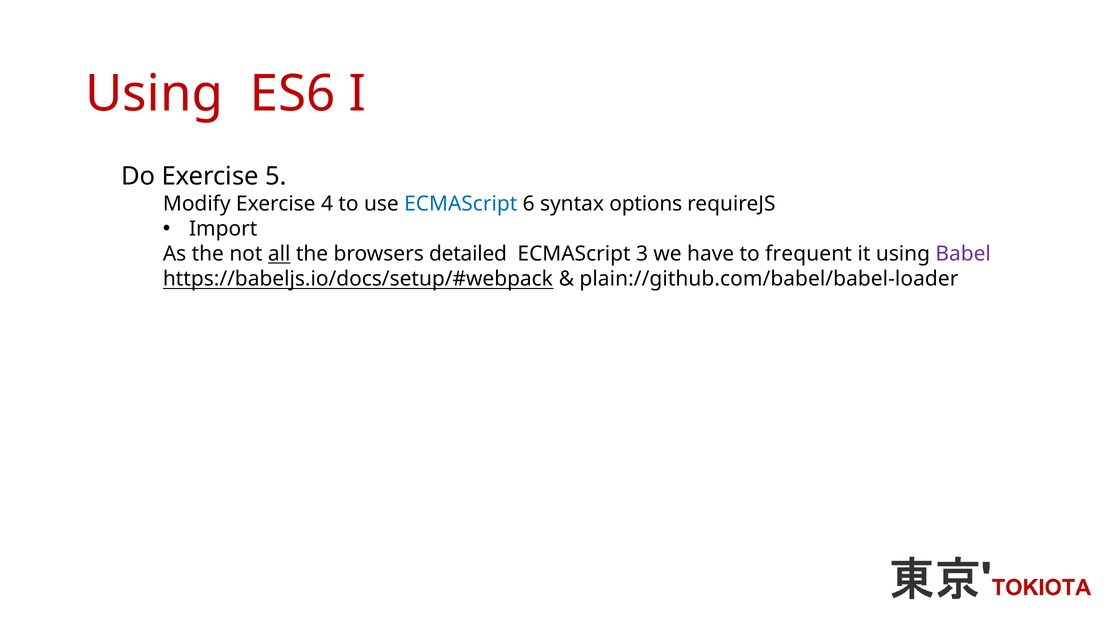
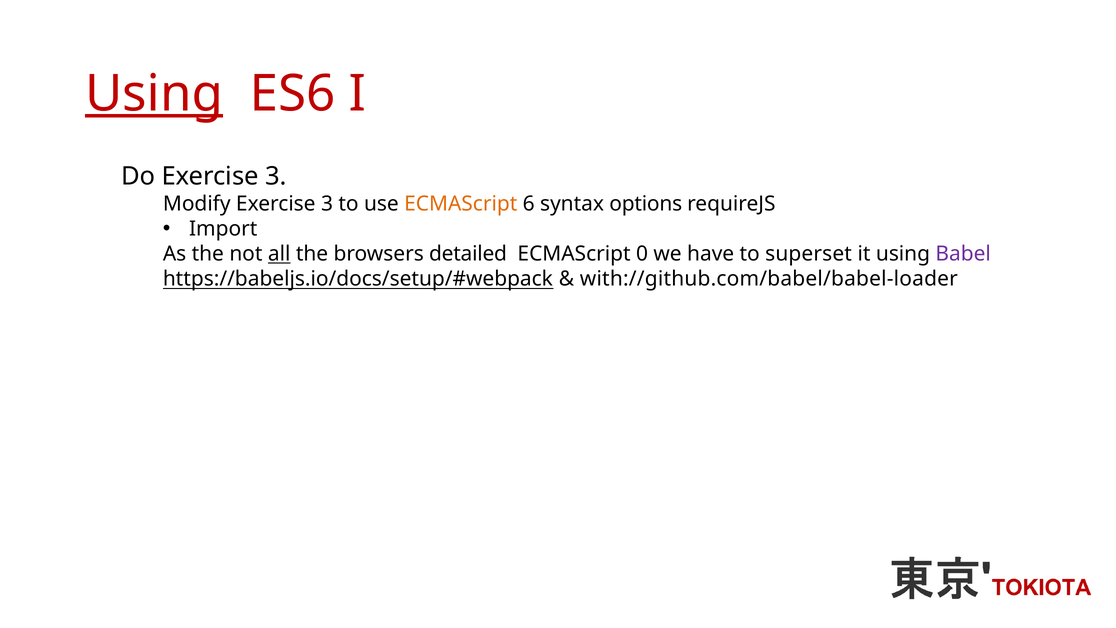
Using underline: none -> present (154, 94)
Do Exercise 5: 5 -> 3 (276, 176)
Modify Exercise 4: 4 -> 3 (327, 204)
ECMAScript colour: blue -> orange (461, 204)
3: 3 -> 0 (642, 254)
frequent: frequent -> superset (809, 254)
plain://github.com/babel/babel-loader: plain://github.com/babel/babel-loader -> with://github.com/babel/babel-loader (769, 279)
